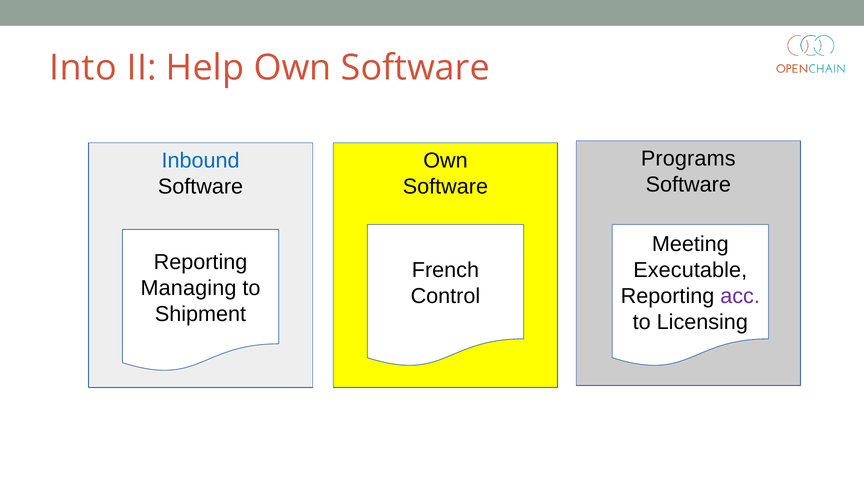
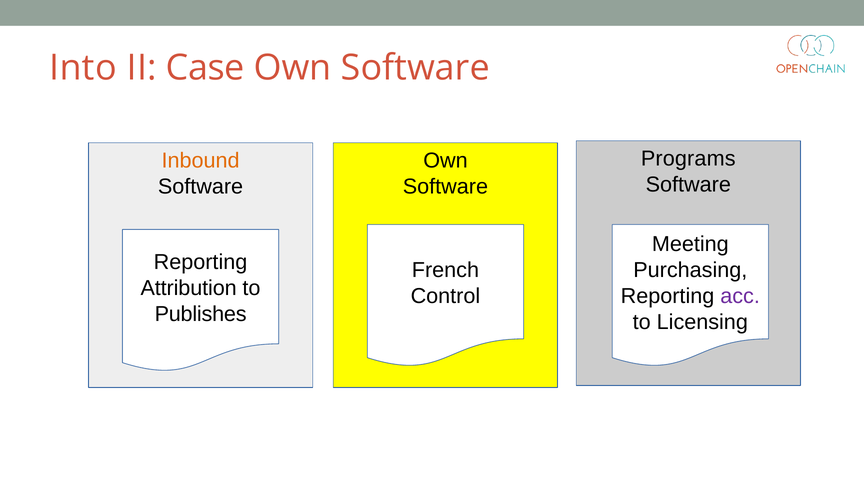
Help: Help -> Case (205, 68)
Inbound colour: blue -> orange (201, 161)
Executable: Executable -> Purchasing (690, 270)
Managing: Managing -> Attribution (189, 288)
Shipment: Shipment -> Publishes (201, 314)
